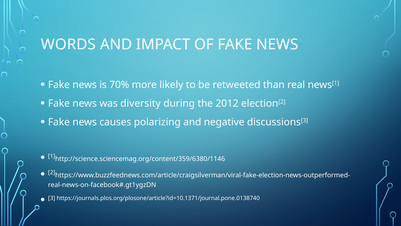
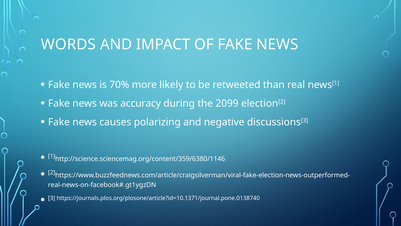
diversity: diversity -> accuracy (141, 103)
2012: 2012 -> 2099 (227, 103)
